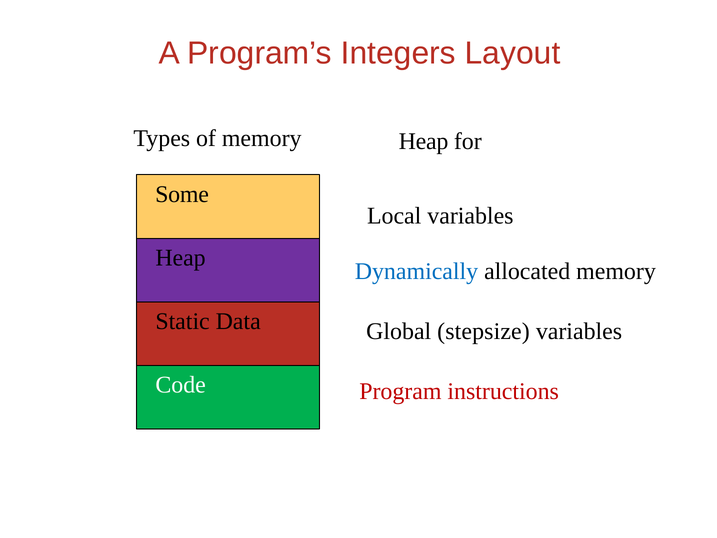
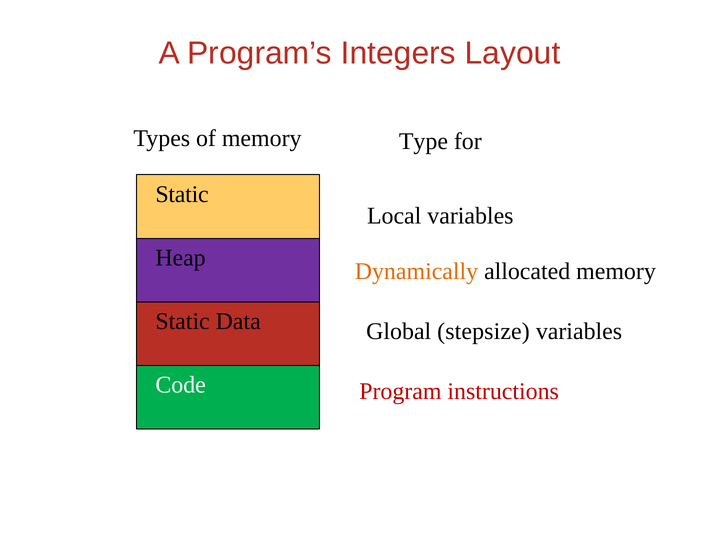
memory Heap: Heap -> Type (423, 141)
Some: Some -> Static (182, 194)
Dynamically colour: blue -> orange (416, 271)
